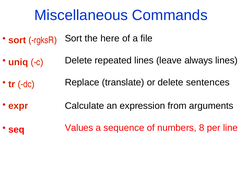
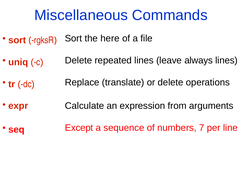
sentences: sentences -> operations (208, 83)
Values: Values -> Except (79, 128)
8: 8 -> 7 (202, 128)
